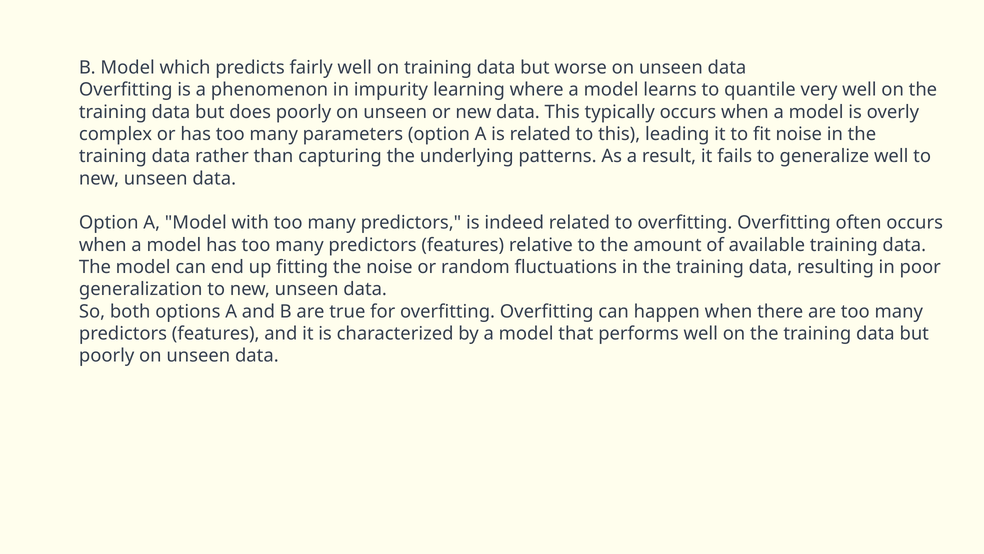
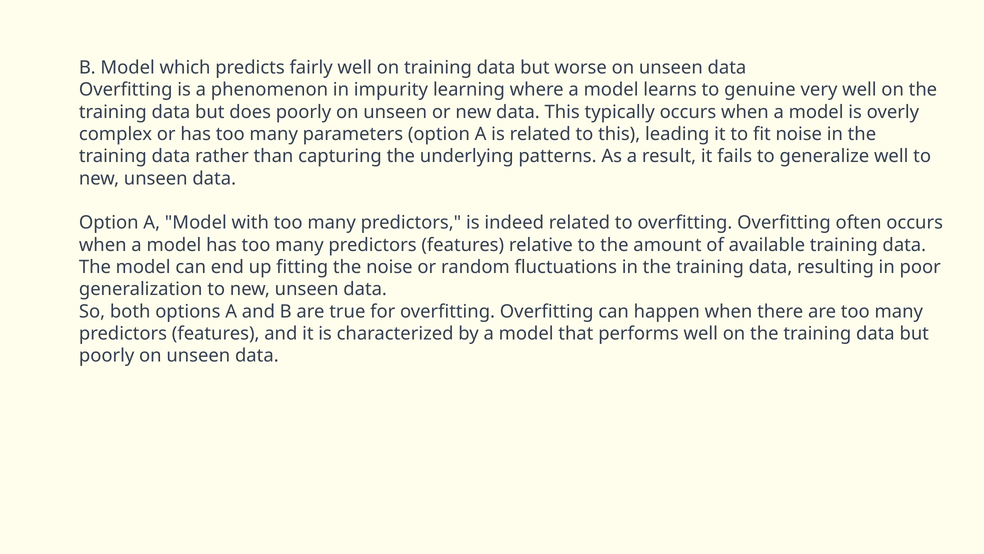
quantile: quantile -> genuine (760, 90)
